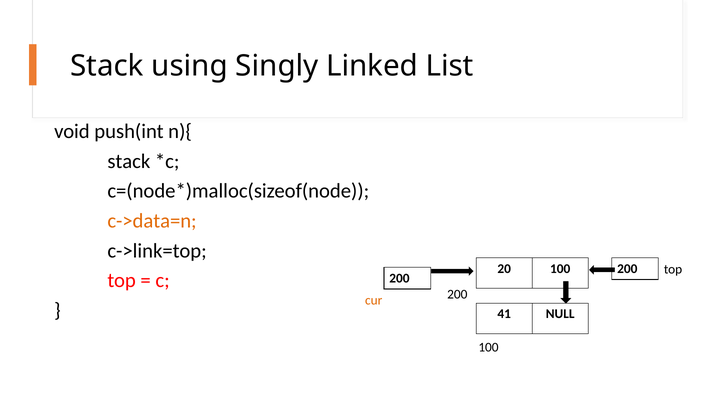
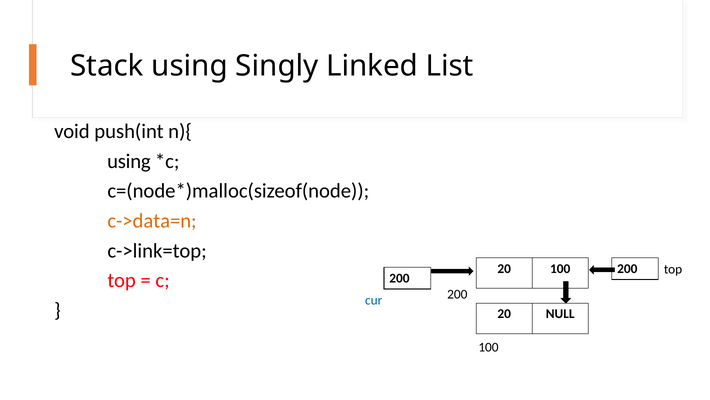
stack: stack -> using (129, 161)
cur colour: orange -> blue (374, 300)
41: 41 -> 20 (504, 314)
